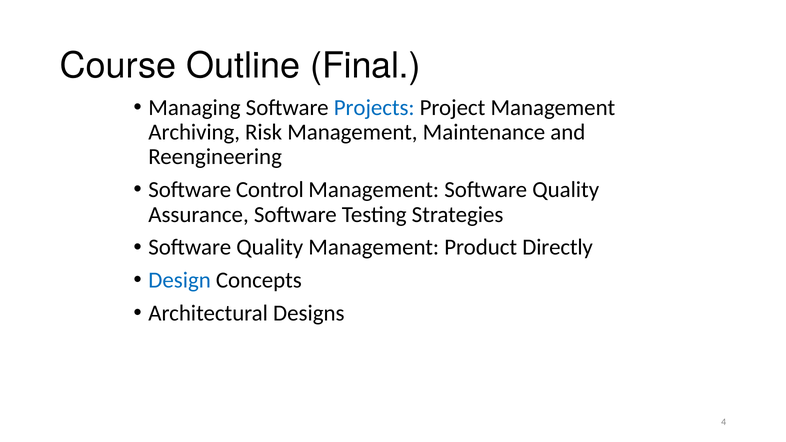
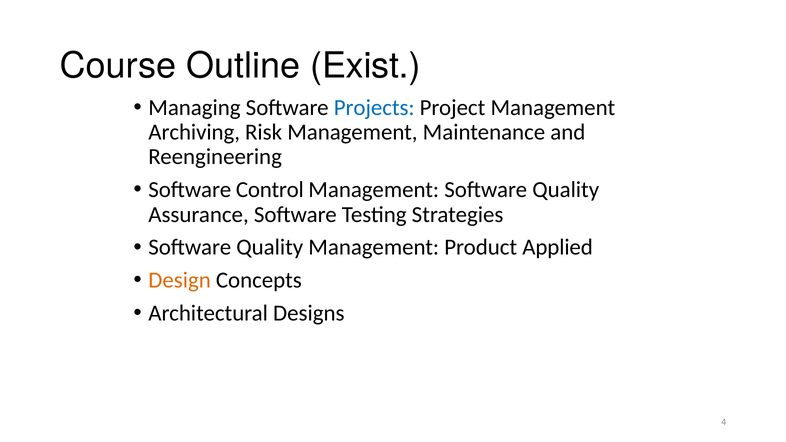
Final: Final -> Exist (365, 66)
Directly: Directly -> Applied (558, 247)
Design colour: blue -> orange (180, 280)
